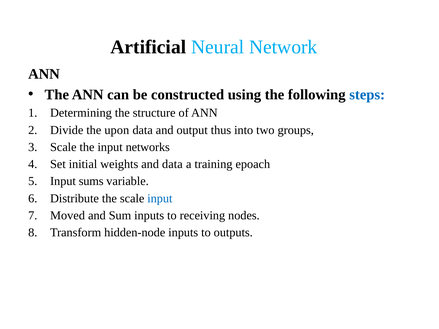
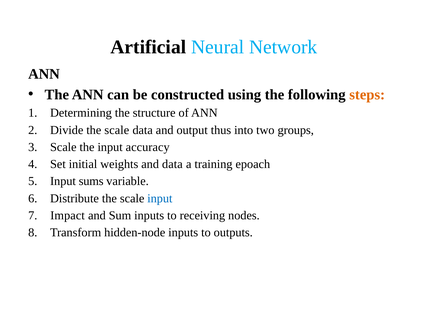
steps colour: blue -> orange (367, 95)
Divide the upon: upon -> scale (117, 130)
networks: networks -> accuracy (148, 147)
Moved: Moved -> Impact (68, 216)
